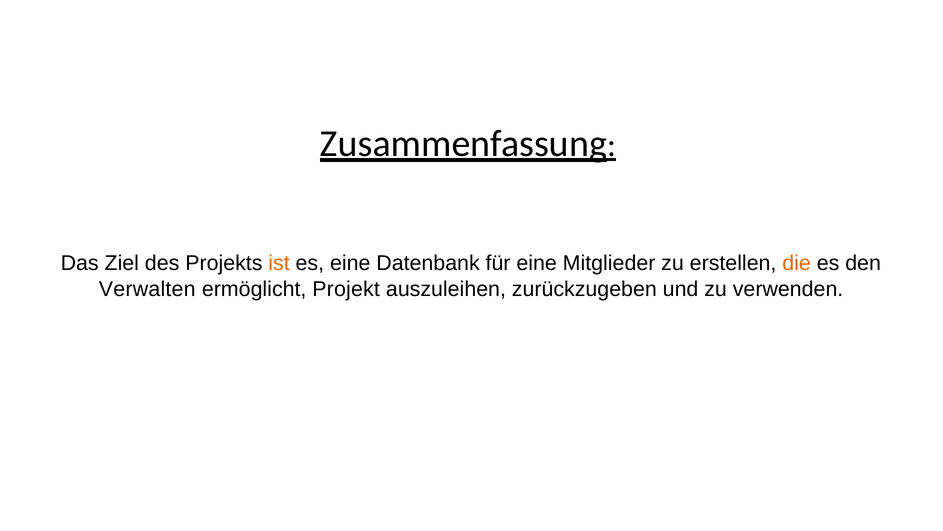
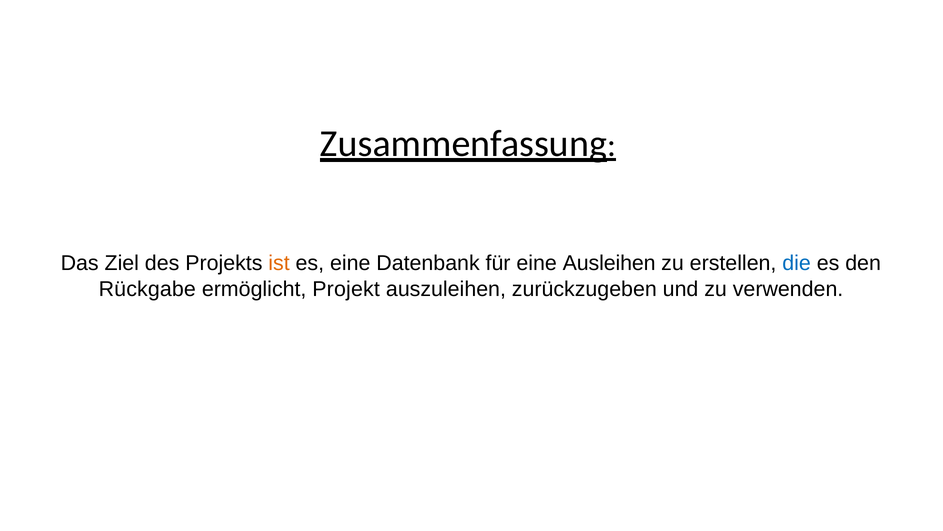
Mitglieder: Mitglieder -> Ausleihen (609, 263)
die colour: orange -> blue (797, 263)
Verwalten: Verwalten -> Rückgabe (147, 289)
